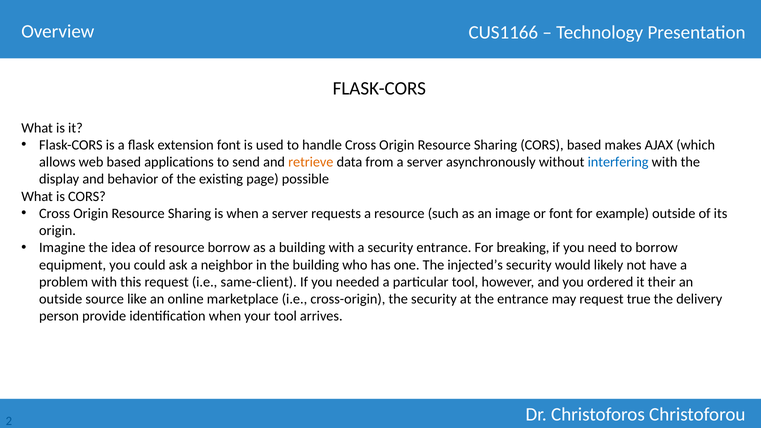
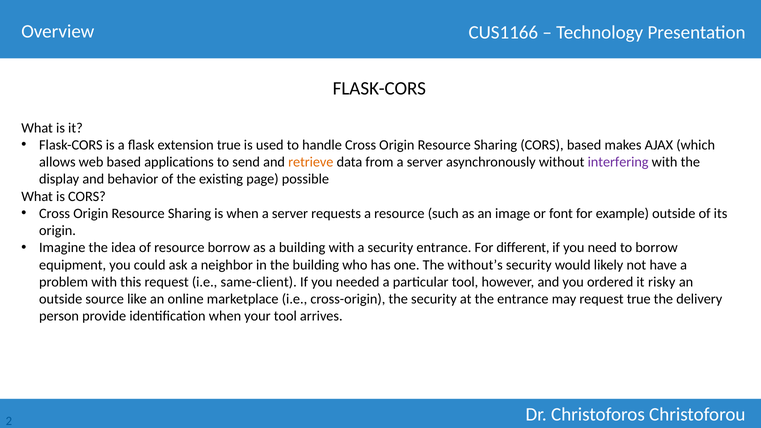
extension font: font -> true (229, 145)
interfering colour: blue -> purple (618, 162)
breaking: breaking -> different (523, 248)
injected’s: injected’s -> without’s (475, 265)
their: their -> risky (662, 282)
